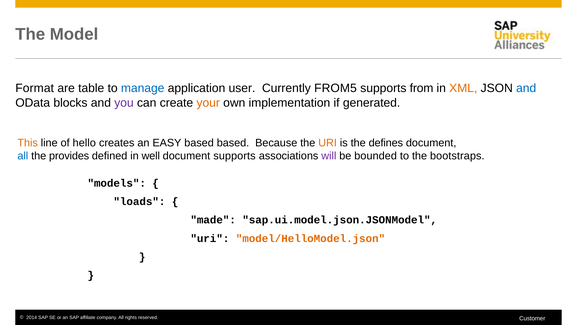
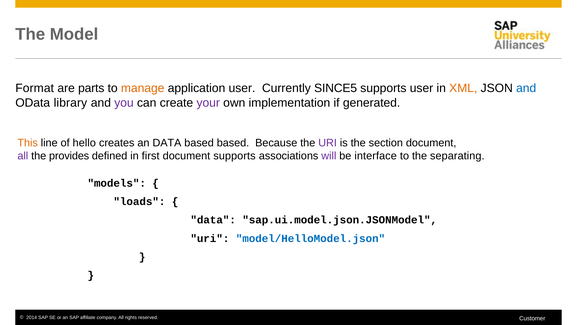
table: table -> parts (91, 88)
manage colour: blue -> orange (143, 88)
FROM5: FROM5 -> SINCE5 (336, 88)
supports from: from -> user (421, 88)
blocks: blocks -> library (70, 103)
your colour: orange -> purple (208, 103)
an EASY: EASY -> DATA (167, 143)
URI colour: orange -> purple (328, 143)
defines: defines -> section (386, 143)
all colour: blue -> purple (23, 156)
well: well -> first (151, 156)
bounded: bounded -> interface (376, 156)
bootstraps: bootstraps -> separating (457, 156)
made: made -> data (213, 220)
model/HelloModel.json colour: orange -> blue (310, 238)
